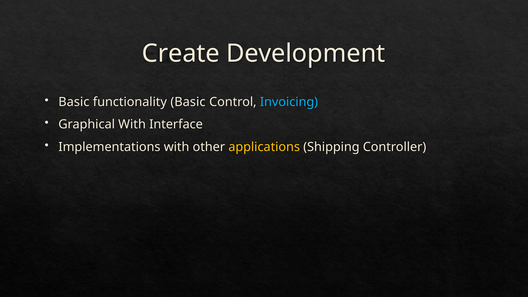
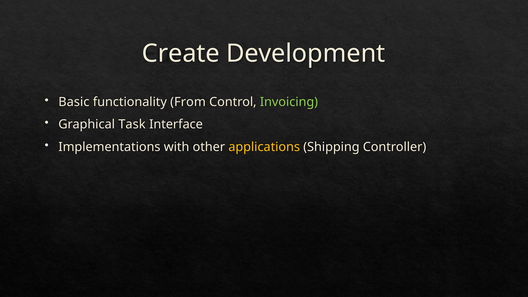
functionality Basic: Basic -> From (188, 102)
Invoicing colour: light blue -> light green (289, 102)
Graphical With: With -> Task (132, 124)
